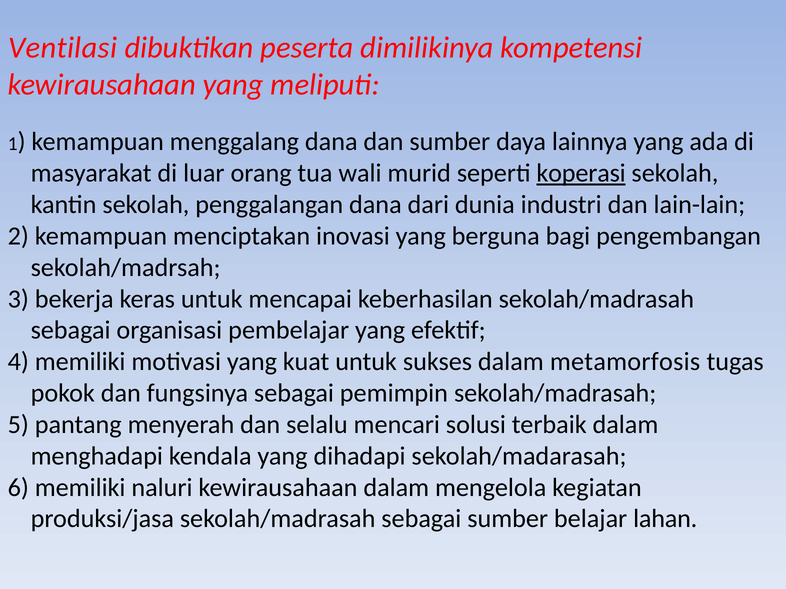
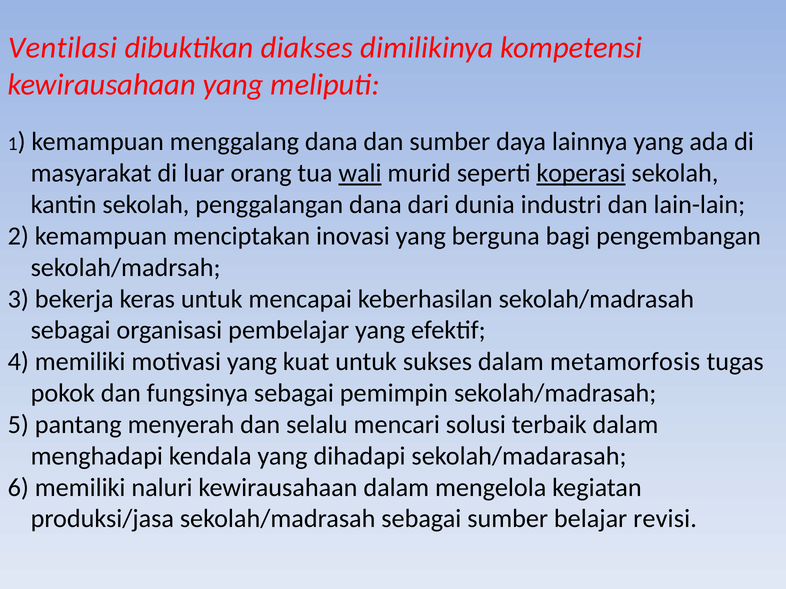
peserta: peserta -> diakses (307, 48)
wali underline: none -> present (360, 173)
lahan: lahan -> revisi (665, 519)
